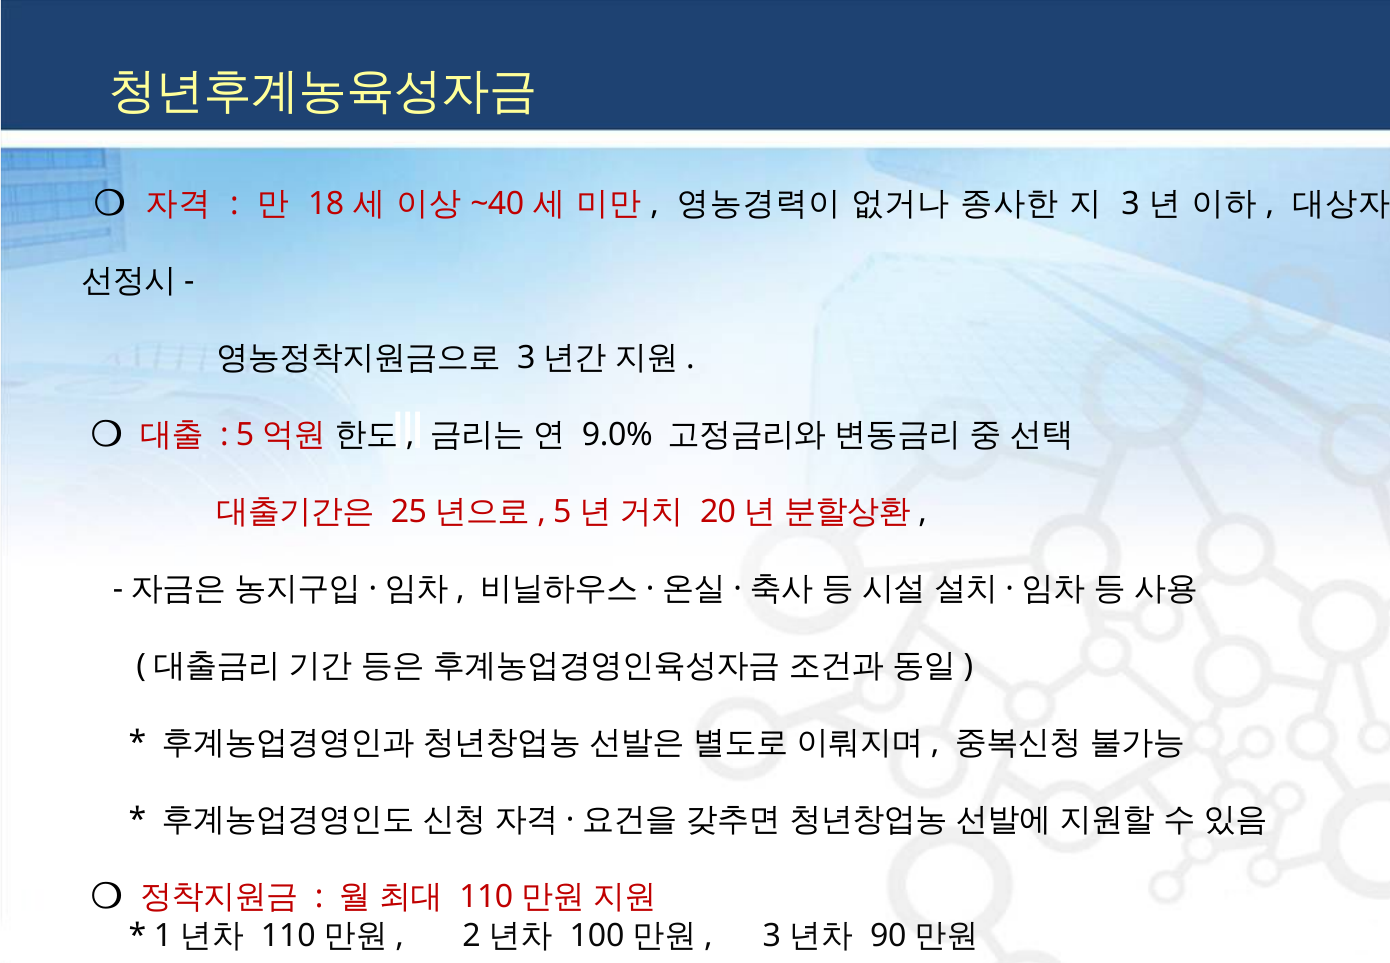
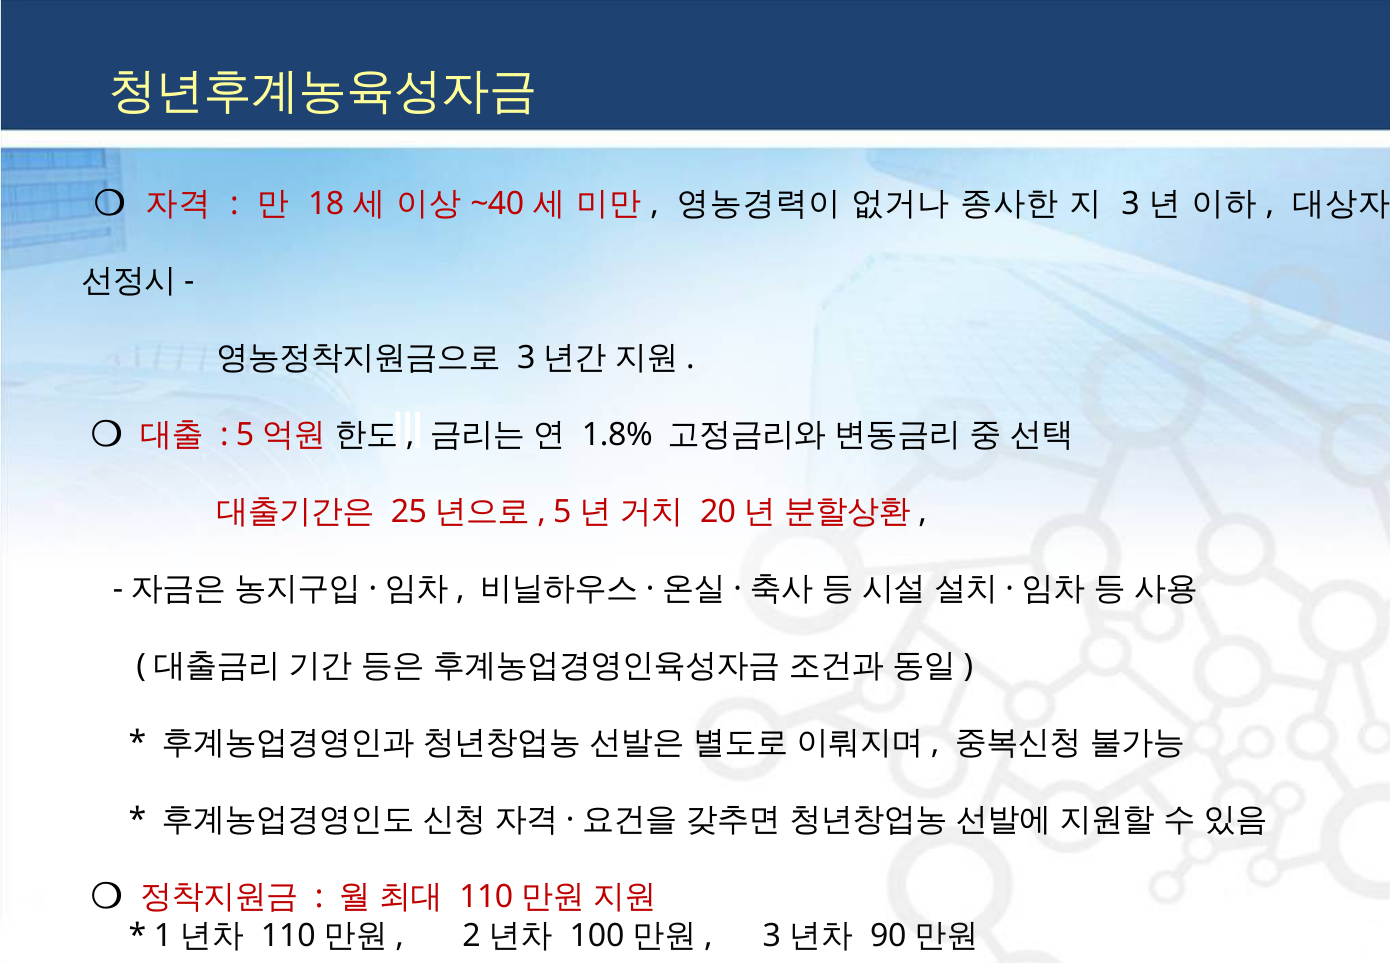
9.0%: 9.0% -> 1.8% (617, 435)
